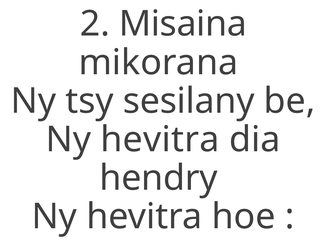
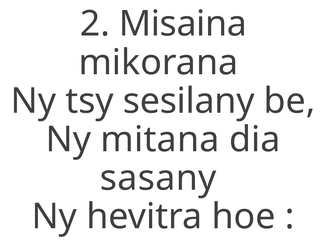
hevitra: hevitra -> mitana (160, 140)
hendry: hendry -> sasany (158, 178)
